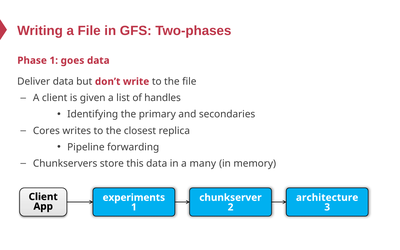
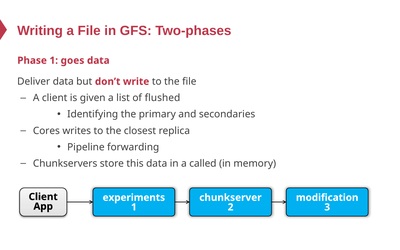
handles: handles -> flushed (162, 98)
many: many -> called (203, 164)
architecture: architecture -> modification (327, 198)
